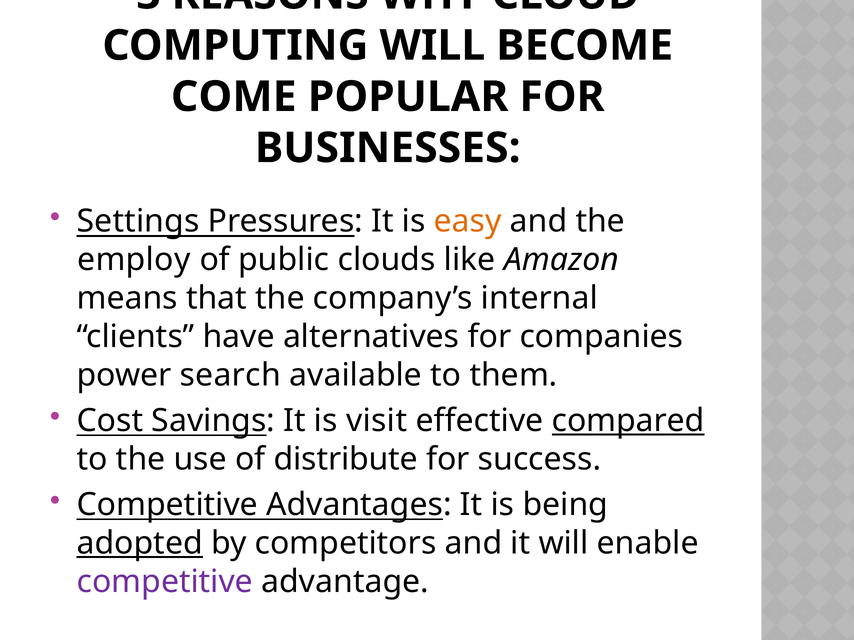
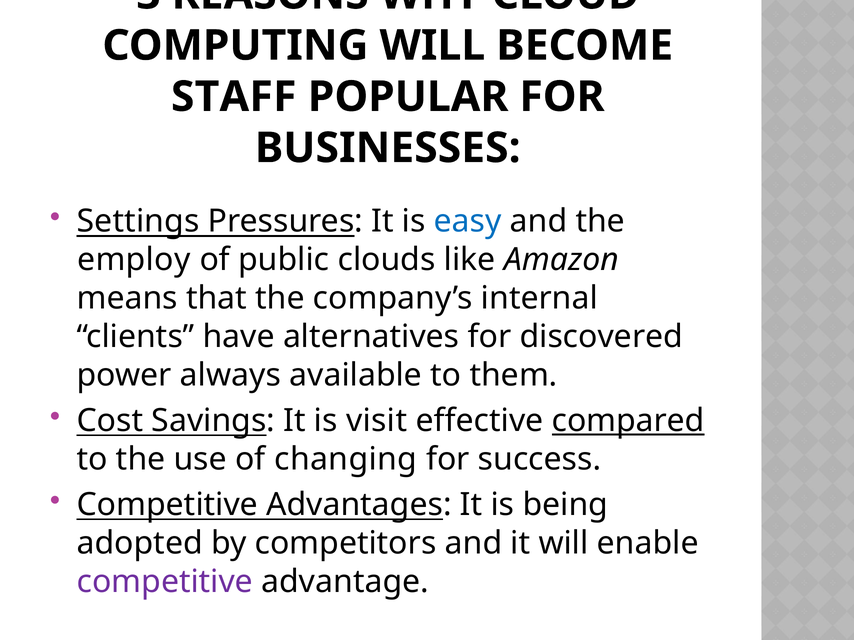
COME: COME -> STAFF (234, 97)
easy colour: orange -> blue (468, 222)
companies: companies -> discovered (601, 337)
search: search -> always (230, 375)
distribute: distribute -> changing (346, 459)
adopted underline: present -> none (140, 544)
